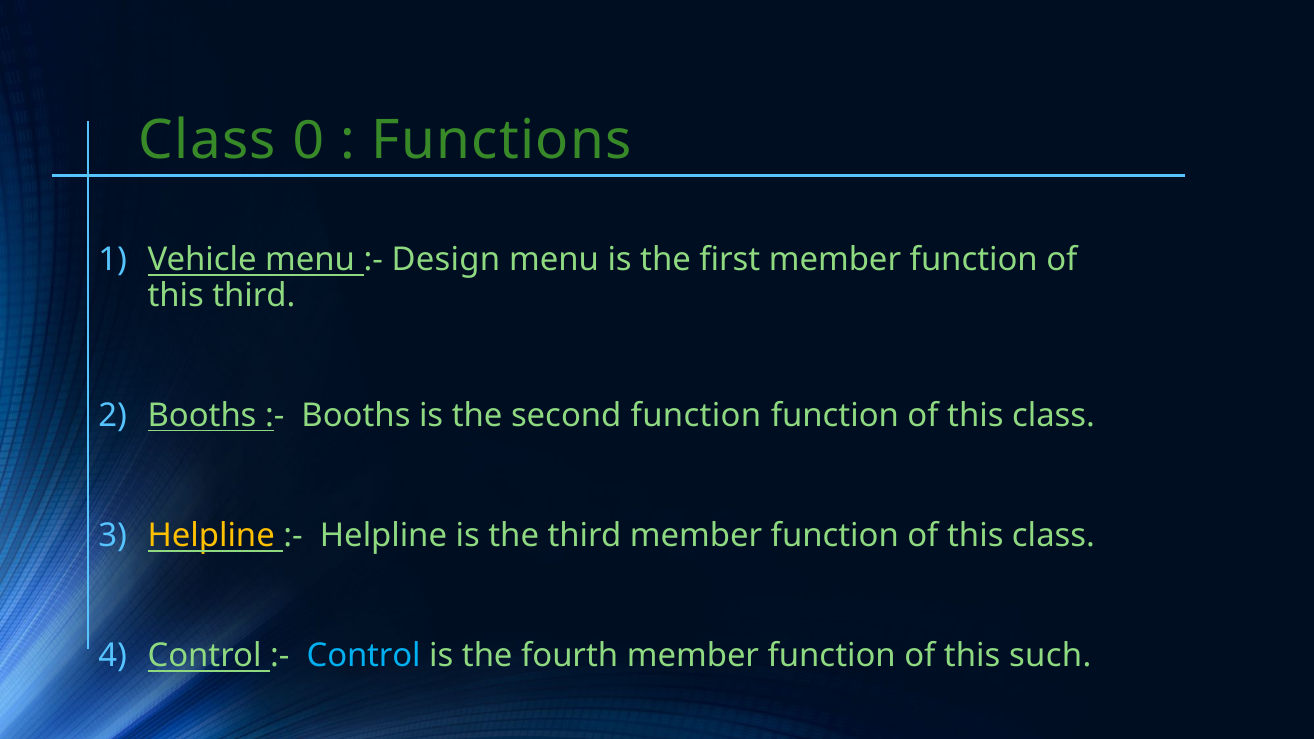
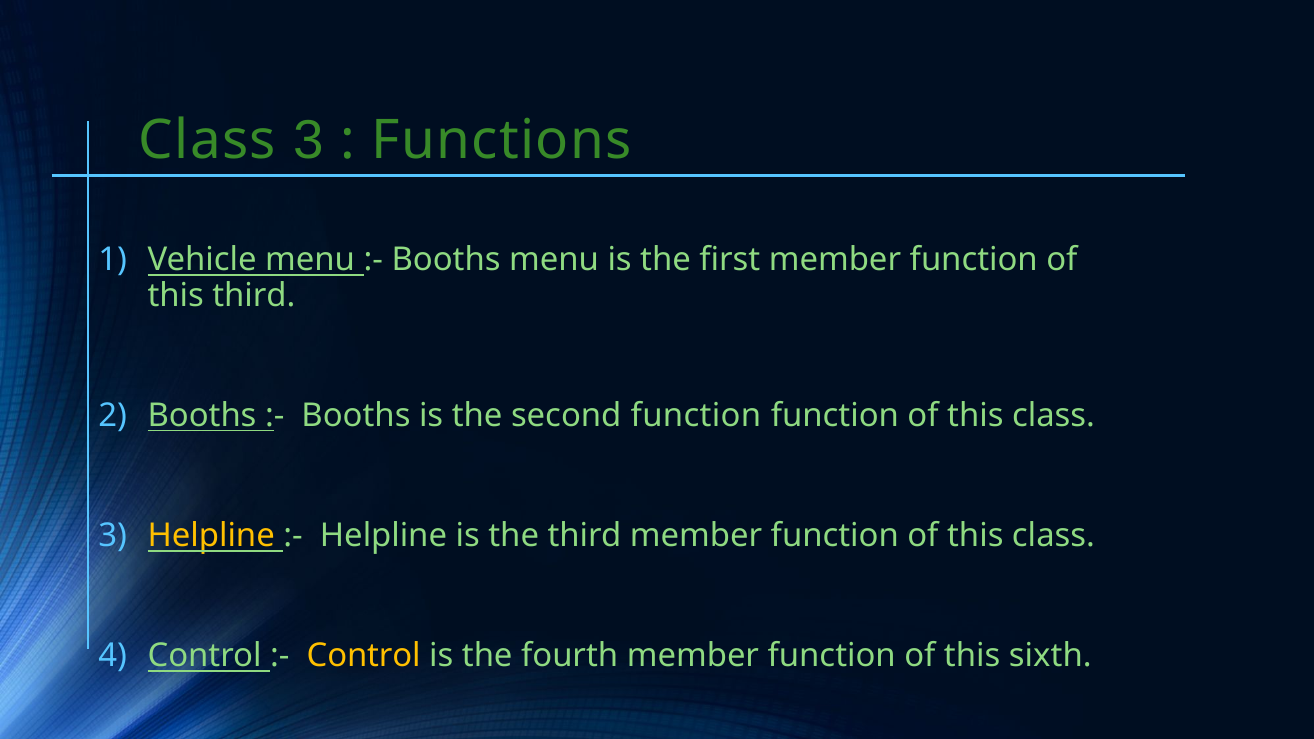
0: 0 -> 3 (308, 141)
Design: Design -> Booths (446, 260)
Control colour: light blue -> yellow (364, 656)
such: such -> sixth (1050, 656)
